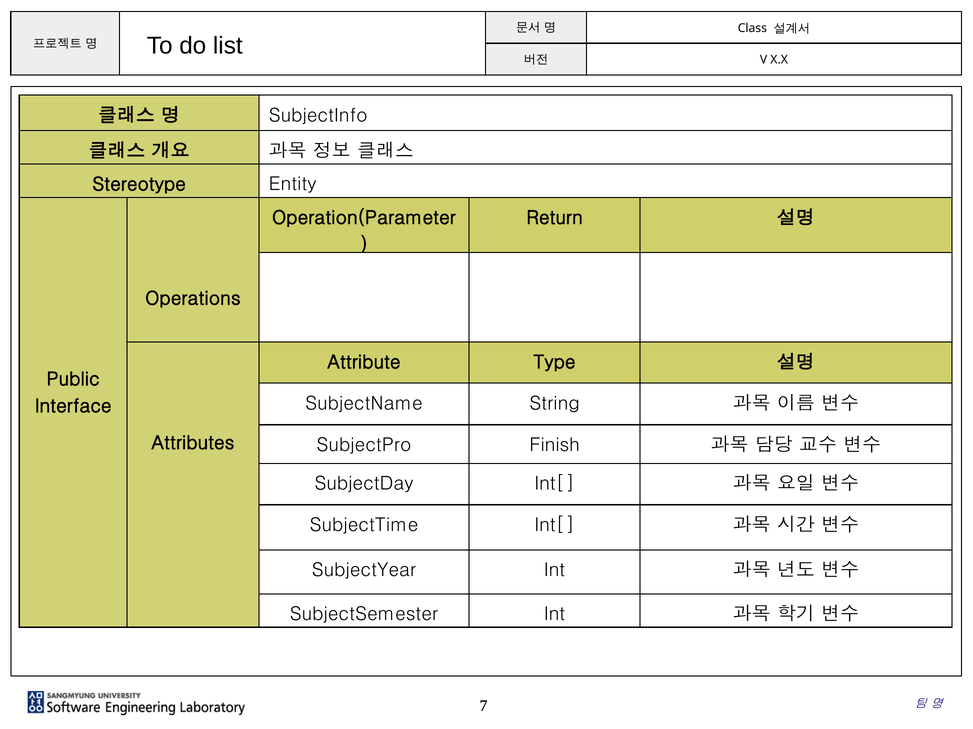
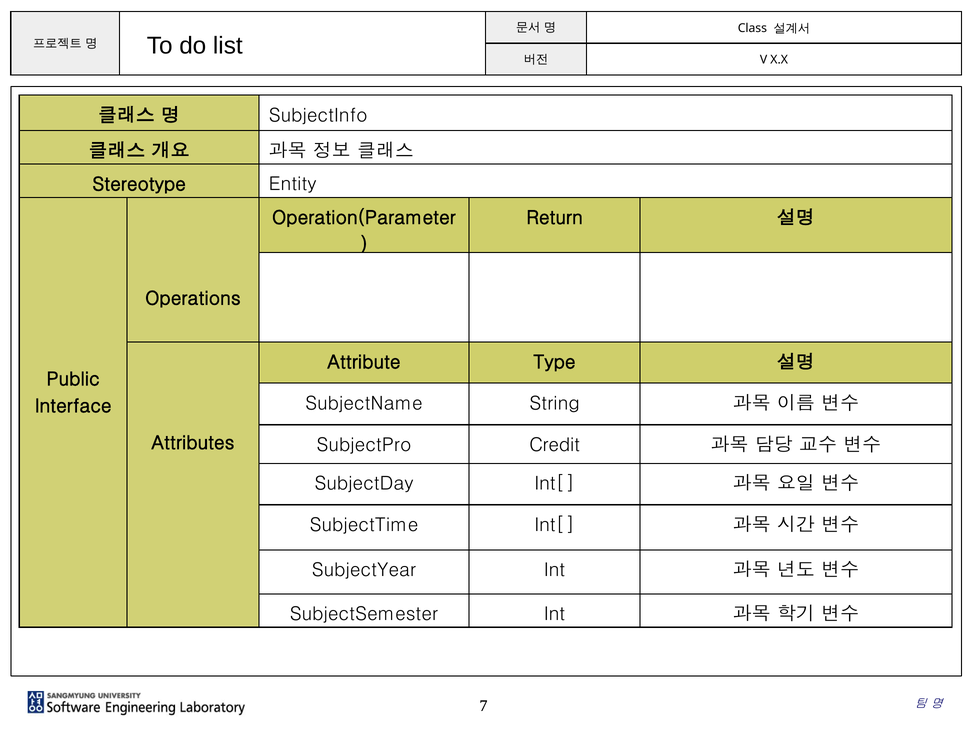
Finish: Finish -> Credit (555, 445)
